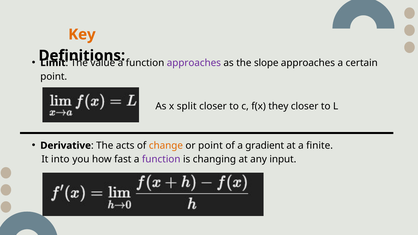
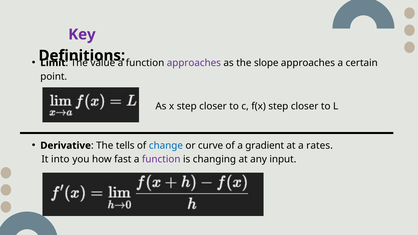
Key colour: orange -> purple (82, 34)
x split: split -> step (187, 106)
f(x they: they -> step (278, 106)
acts: acts -> tells (125, 146)
change colour: orange -> blue (166, 146)
or point: point -> curve (211, 146)
finite: finite -> rates (320, 146)
